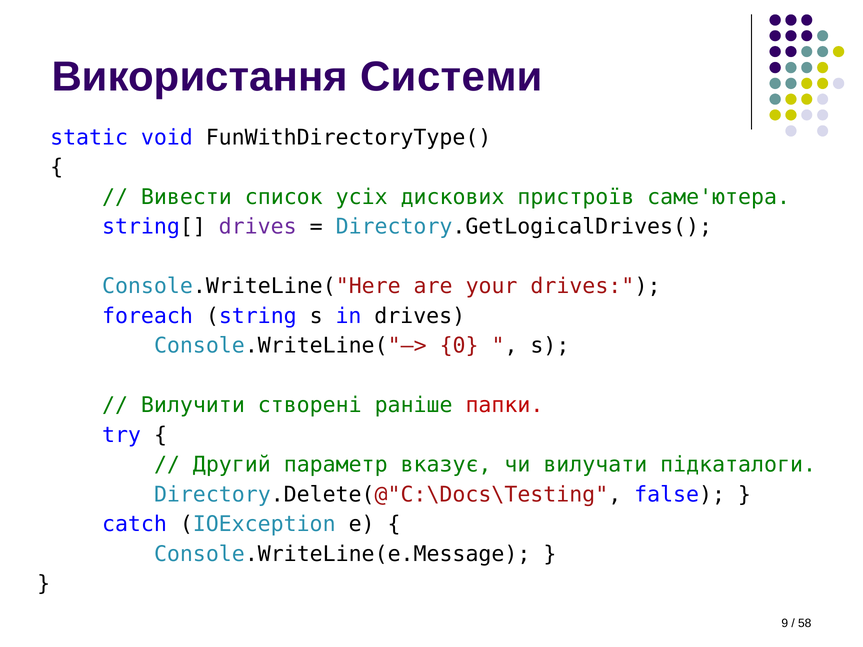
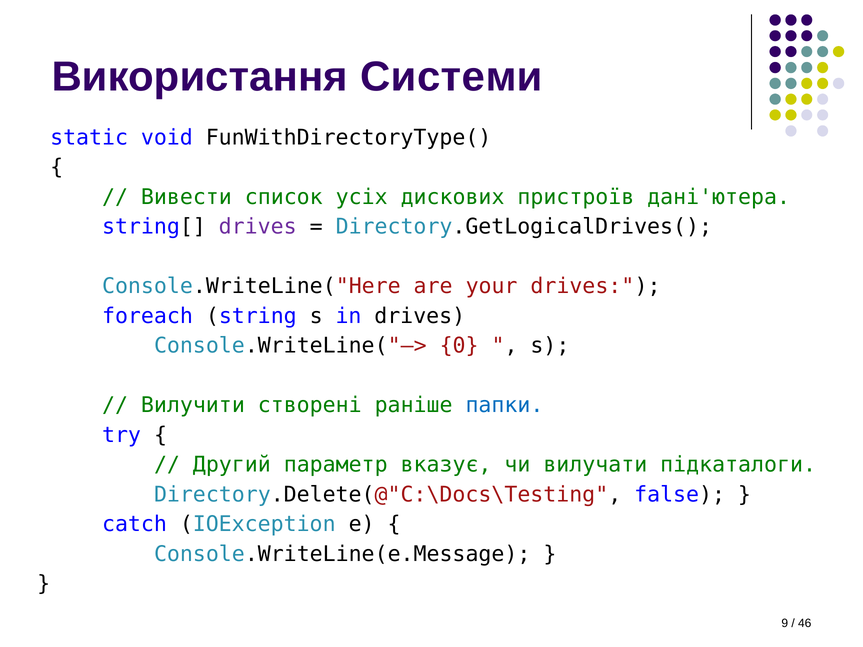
саме'ютера: саме'ютера -> дані'ютера (719, 197)
папки colour: red -> blue (504, 405)
58: 58 -> 46 (805, 624)
